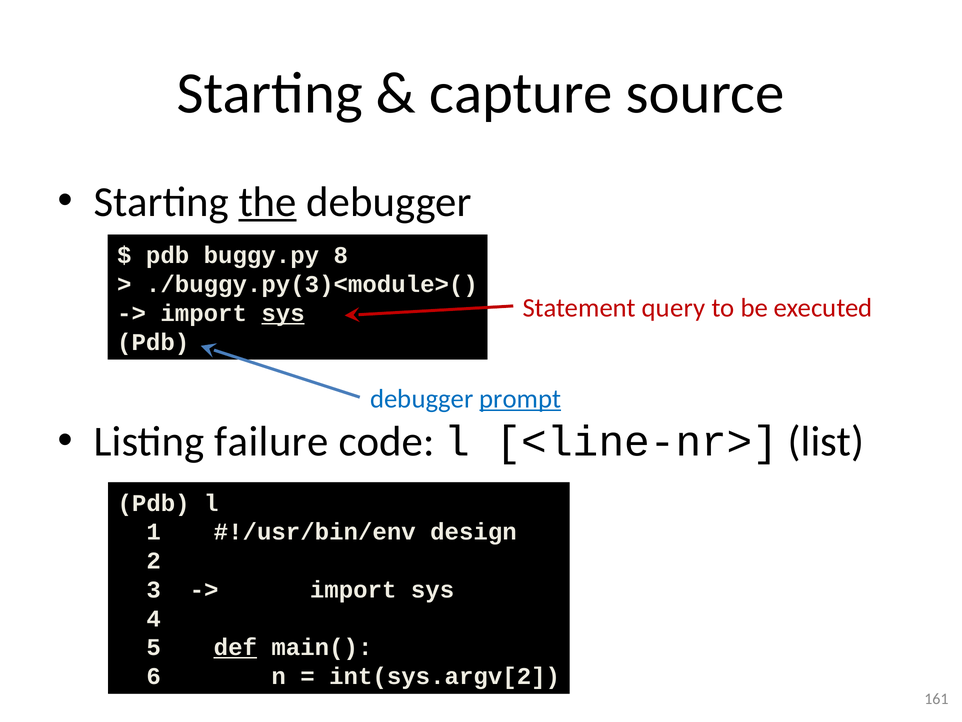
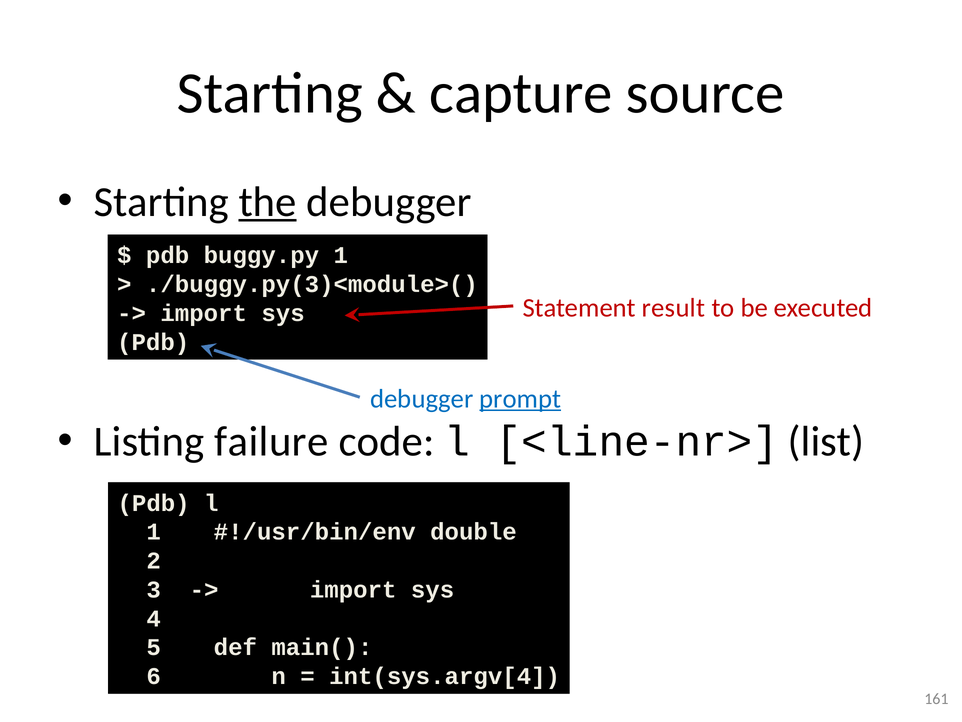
buggy.py 8: 8 -> 1 (341, 255)
query: query -> result (674, 308)
sys underline: present -> none (283, 313)
design: design -> double (473, 532)
def underline: present -> none (235, 647)
int(sys.argv[2: int(sys.argv[2 -> int(sys.argv[4 (445, 676)
